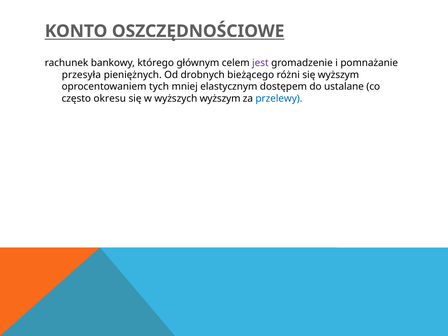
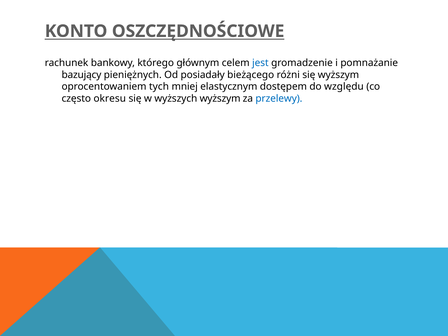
jest colour: purple -> blue (260, 63)
przesyła: przesyła -> bazujący (81, 75)
drobnych: drobnych -> posiadały (203, 75)
ustalane: ustalane -> względu (344, 87)
